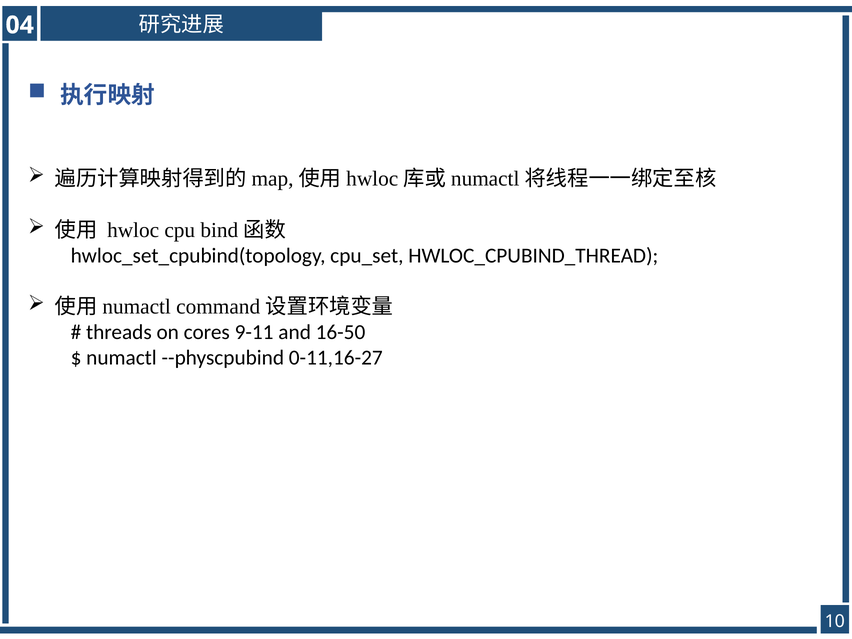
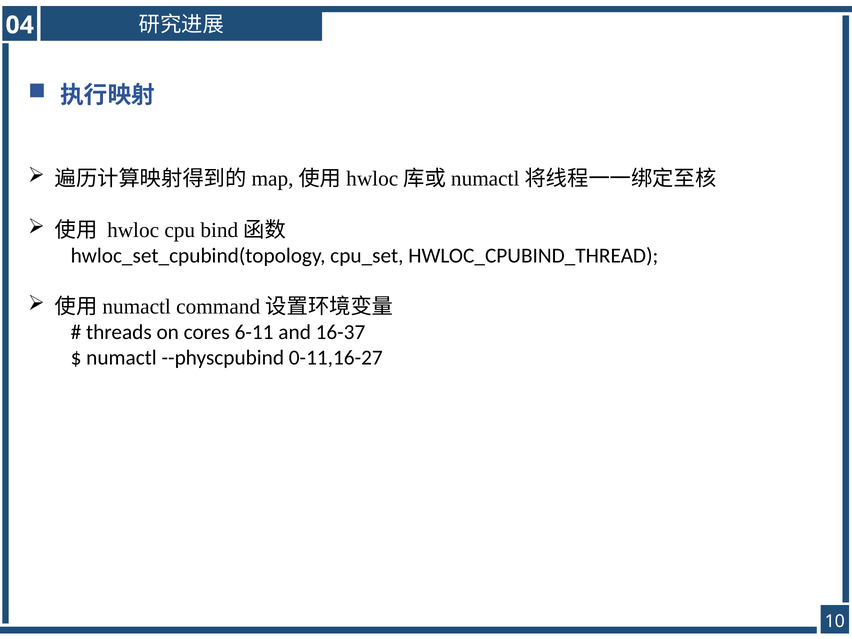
9-11: 9-11 -> 6-11 (254, 332)
16-50: 16-50 -> 16-37 (340, 332)
